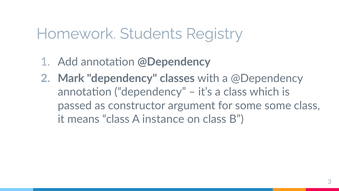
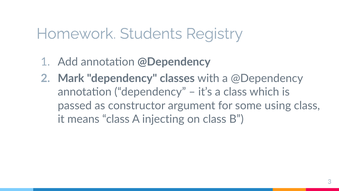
some some: some -> using (278, 105)
instance: instance -> injecting (163, 119)
